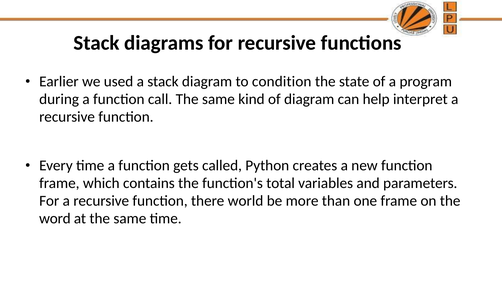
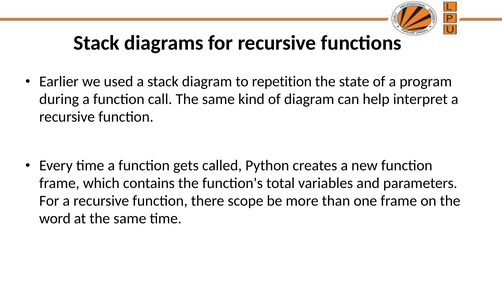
condition: condition -> repetition (282, 82)
world: world -> scope (246, 201)
